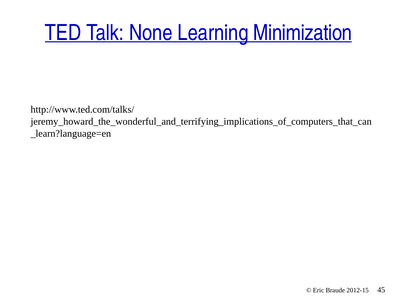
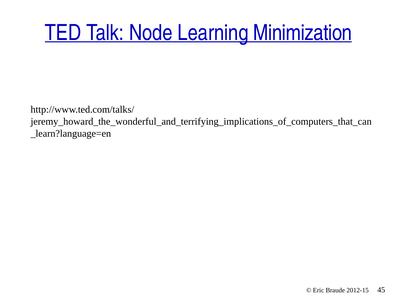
None: None -> Node (151, 33)
